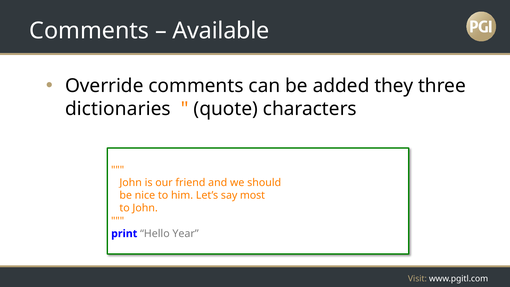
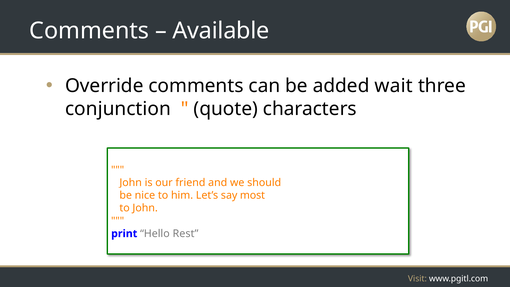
they: they -> wait (394, 86)
dictionaries: dictionaries -> conjunction (118, 109)
Year: Year -> Rest (186, 234)
